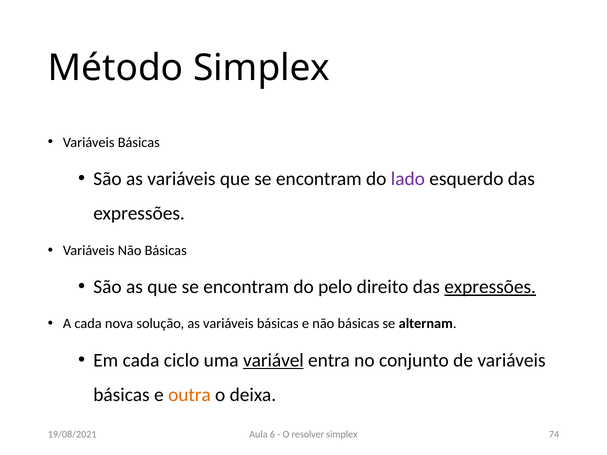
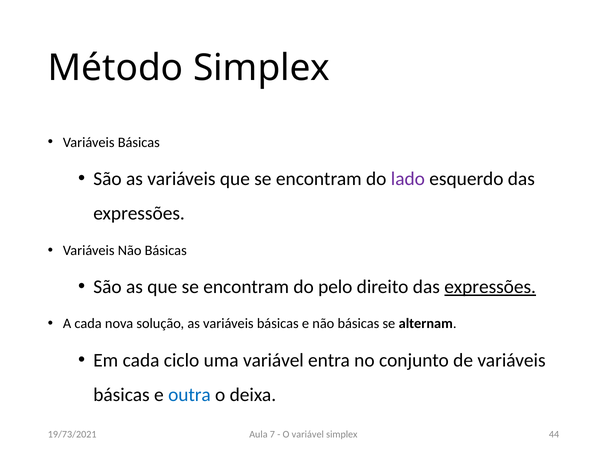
variável underline: present -> none (273, 360)
outra colour: orange -> blue (189, 395)
6: 6 -> 7 (272, 435)
O resolver: resolver -> variável (308, 435)
74: 74 -> 44 (554, 435)
19/08/2021: 19/08/2021 -> 19/73/2021 (72, 435)
